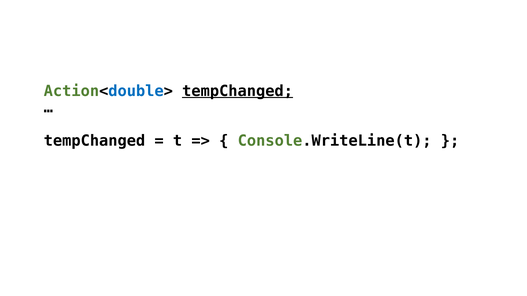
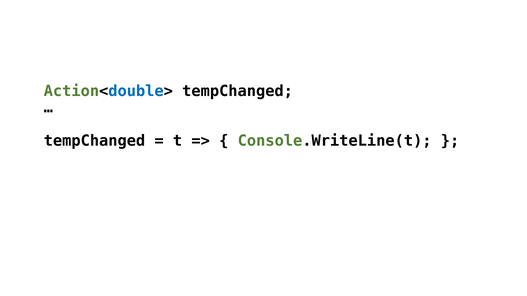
tempChanged underline: present -> none (238, 91)
